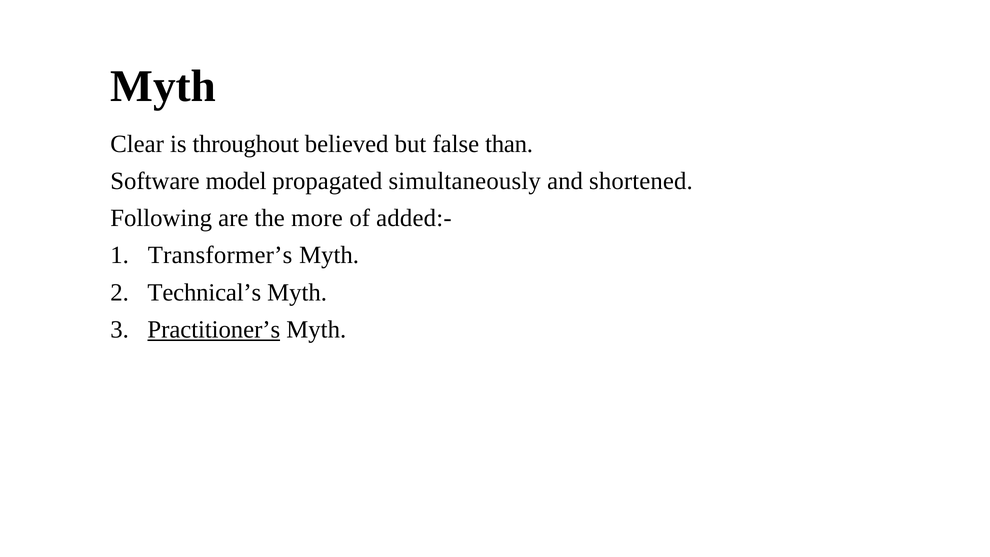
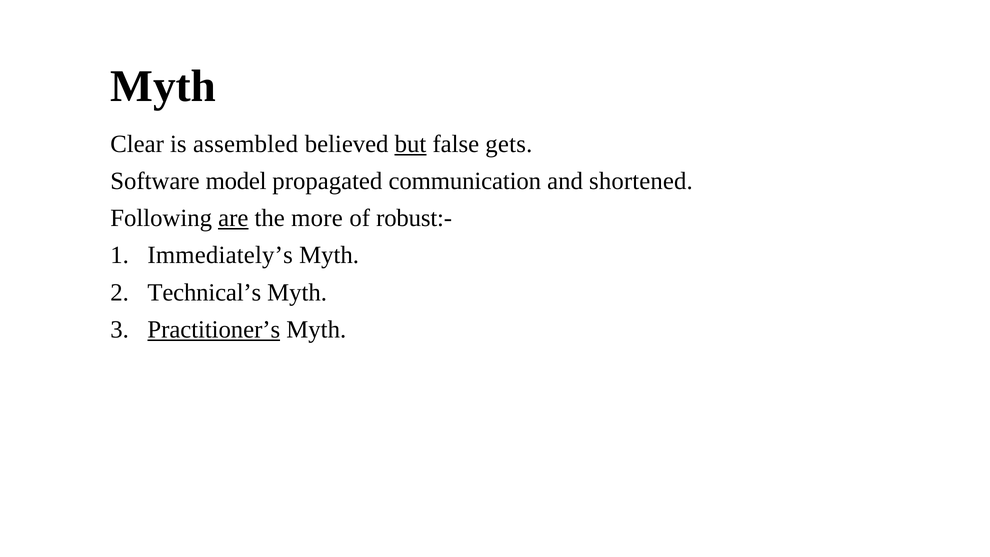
throughout: throughout -> assembled (246, 144)
but underline: none -> present (410, 144)
than: than -> gets (509, 144)
simultaneously: simultaneously -> communication (465, 181)
are underline: none -> present (233, 218)
added:-: added:- -> robust:- (414, 218)
Transformer’s: Transformer’s -> Immediately’s (220, 255)
